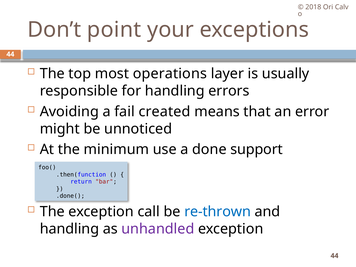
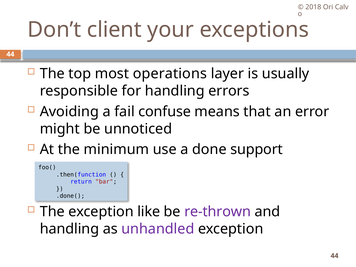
point: point -> client (114, 30)
created: created -> confuse (165, 112)
call: call -> like (149, 212)
re-thrown colour: blue -> purple (218, 212)
